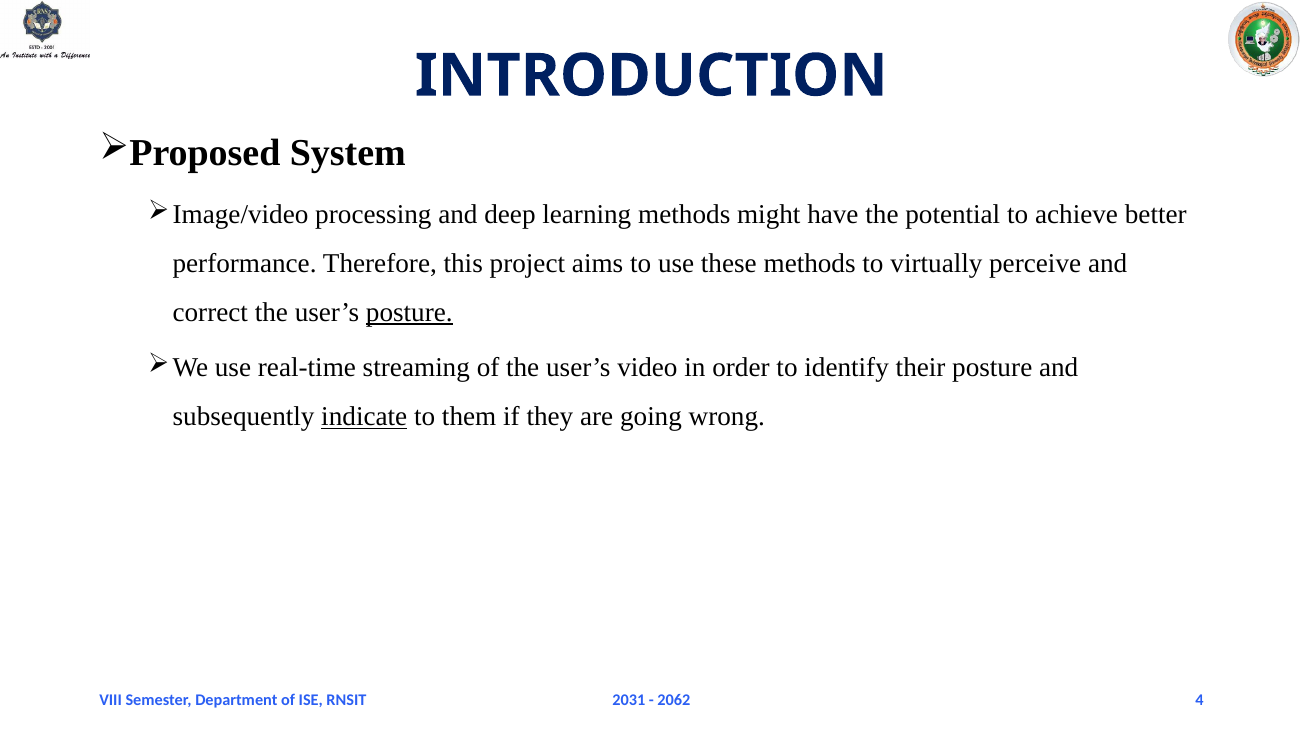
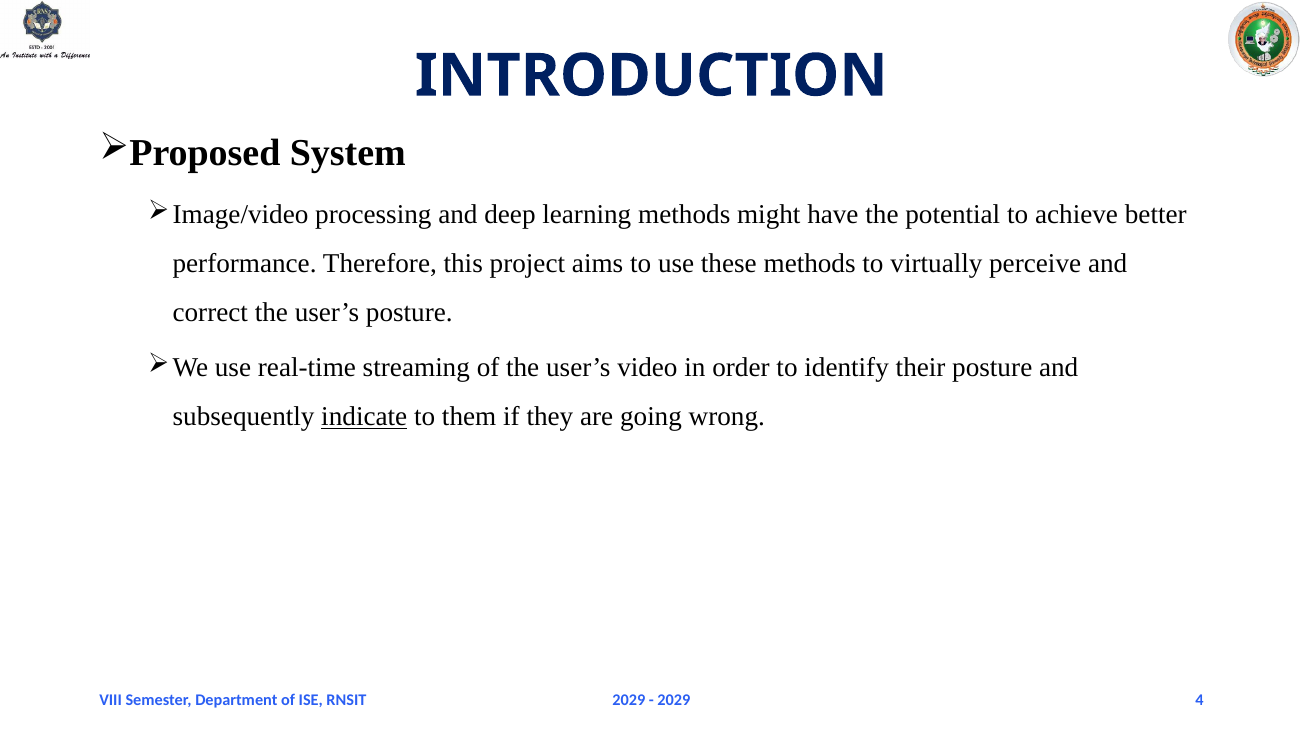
posture underline: present -> none (409, 312)
2031: 2031 -> 2029 (629, 700)
2062: 2062 -> 2029 (674, 700)
